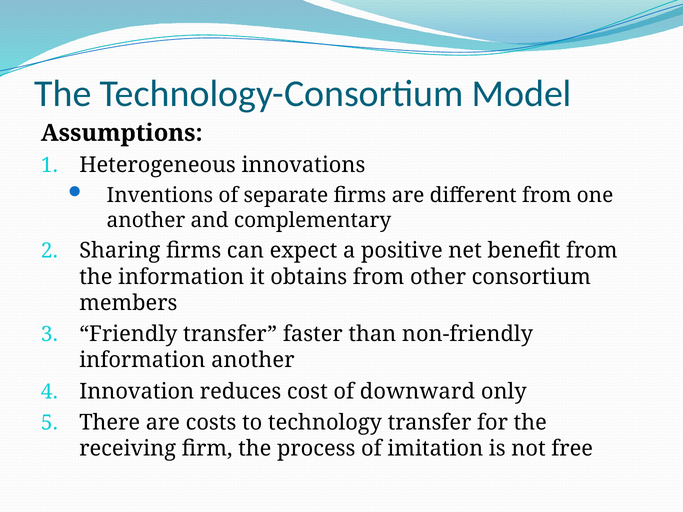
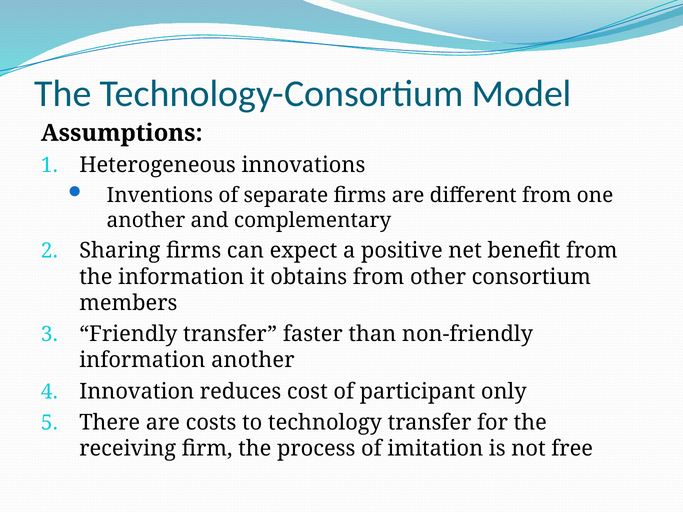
downward: downward -> participant (418, 392)
